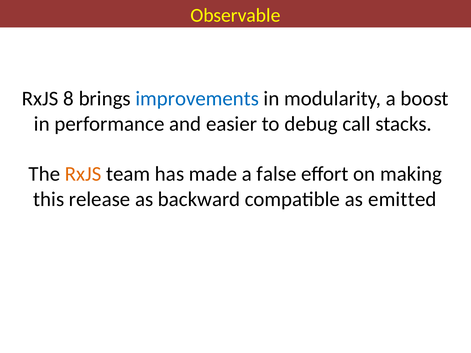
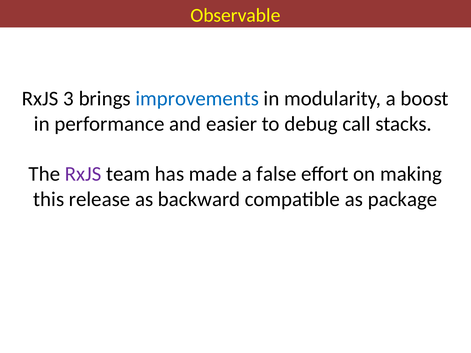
8: 8 -> 3 (69, 99)
RxJS colour: orange -> purple (83, 174)
emitted: emitted -> package (402, 199)
